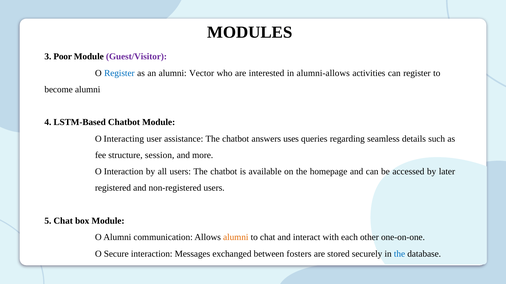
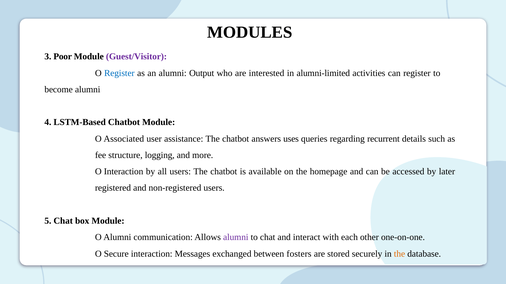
Vector: Vector -> Output (202, 73)
alumni-allows: alumni-allows -> alumni-limited (323, 73)
Interacting: Interacting -> Associated (124, 139)
seamless: seamless -> recurrent (383, 139)
session: session -> logging (160, 155)
alumni colour: orange -> purple (236, 238)
the colour: blue -> orange (399, 254)
